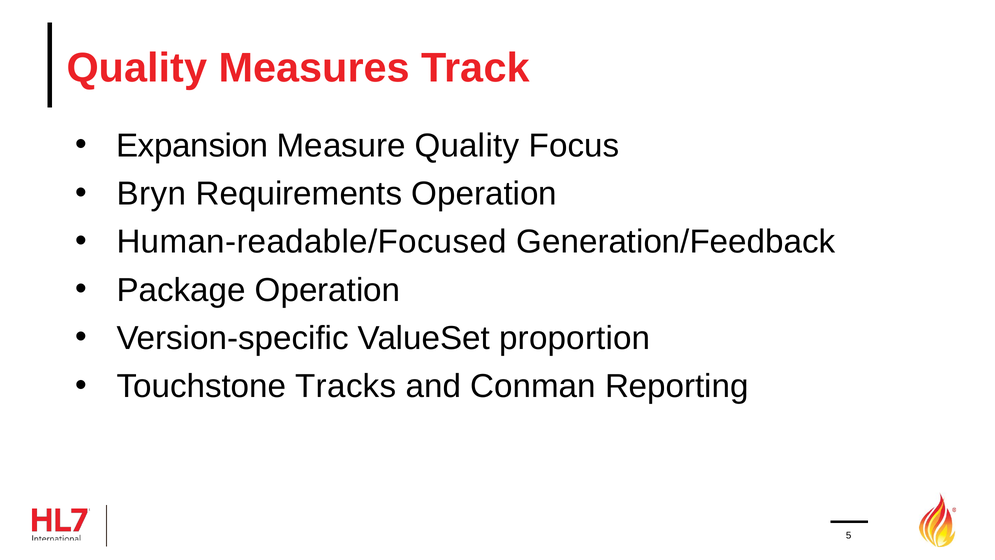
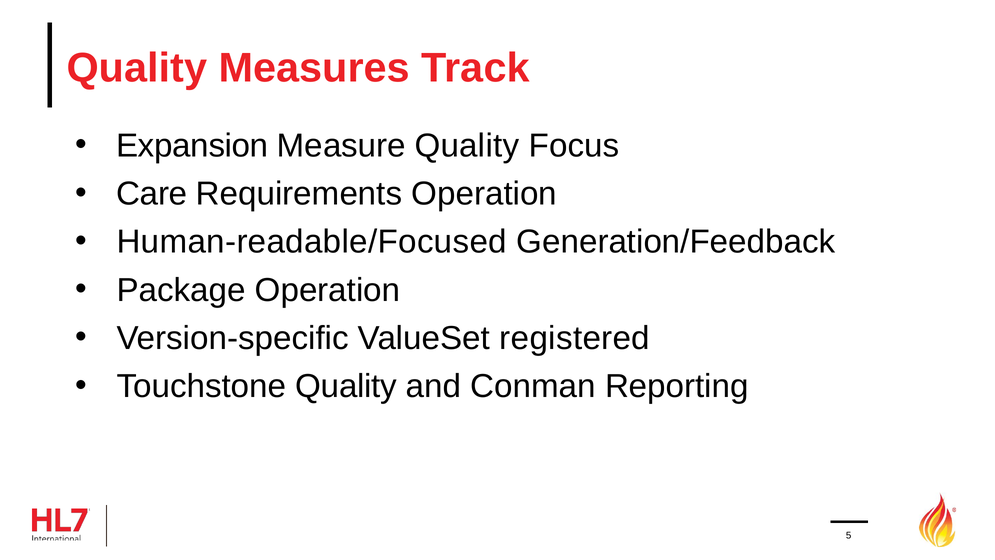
Bryn: Bryn -> Care (152, 194)
proportion: proportion -> registered (575, 338)
Touchstone Tracks: Tracks -> Quality (346, 386)
